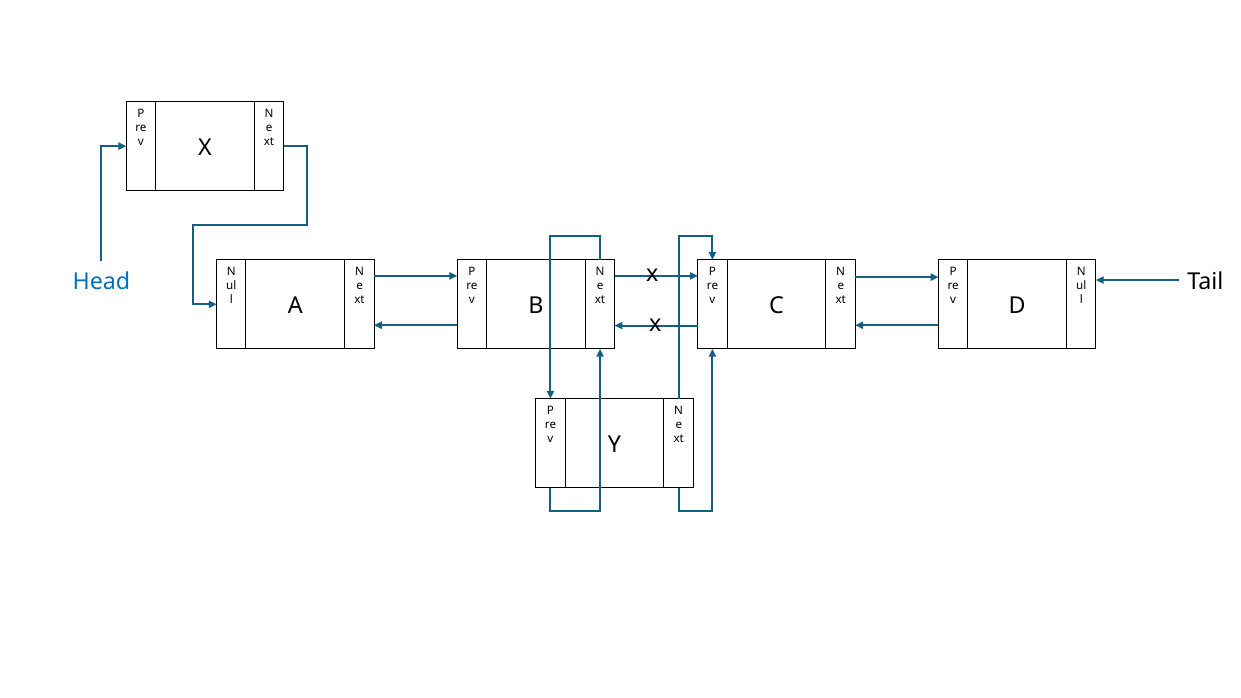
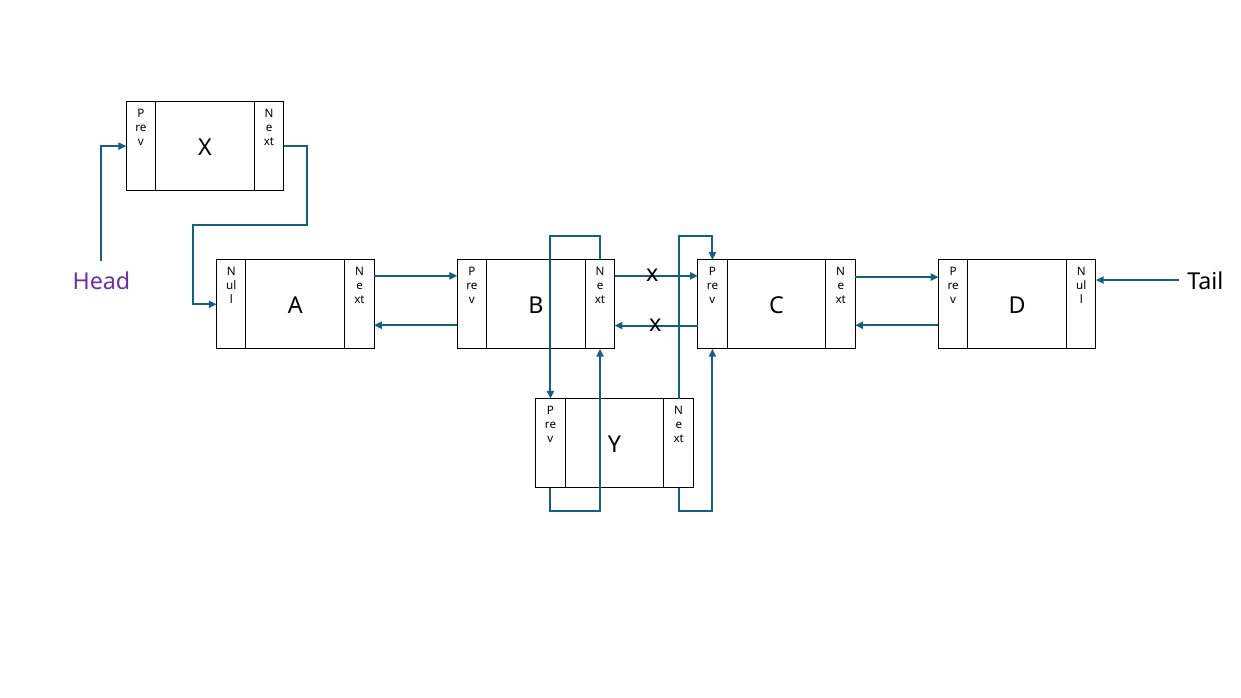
Head colour: blue -> purple (101, 282)
